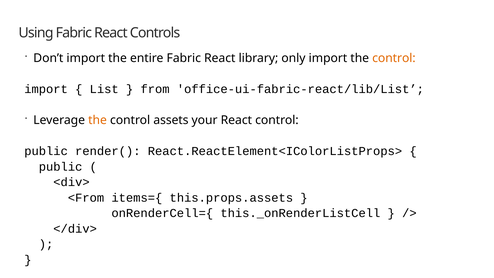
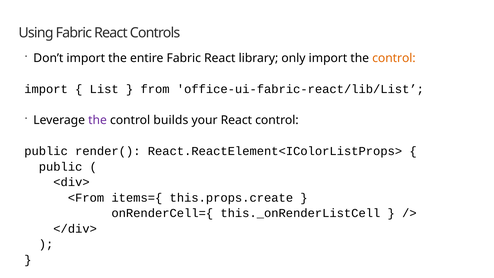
the colour: orange -> purple (98, 120)
assets: assets -> builds (171, 120)
this.props.assets: this.props.assets -> this.props.create (231, 198)
